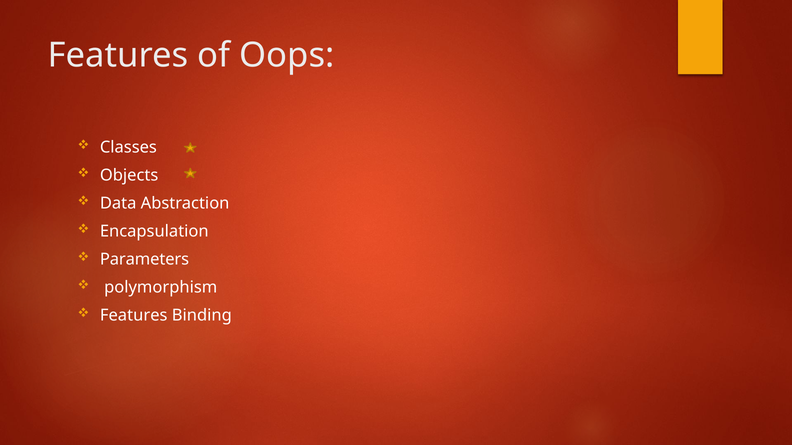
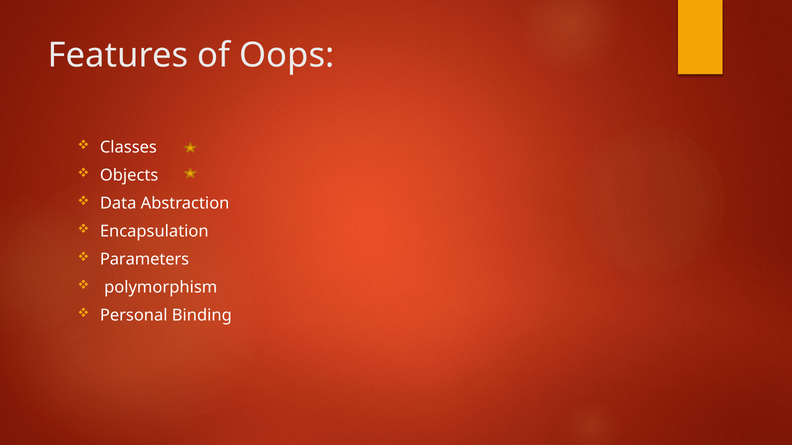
Features: Features -> Personal (134, 316)
